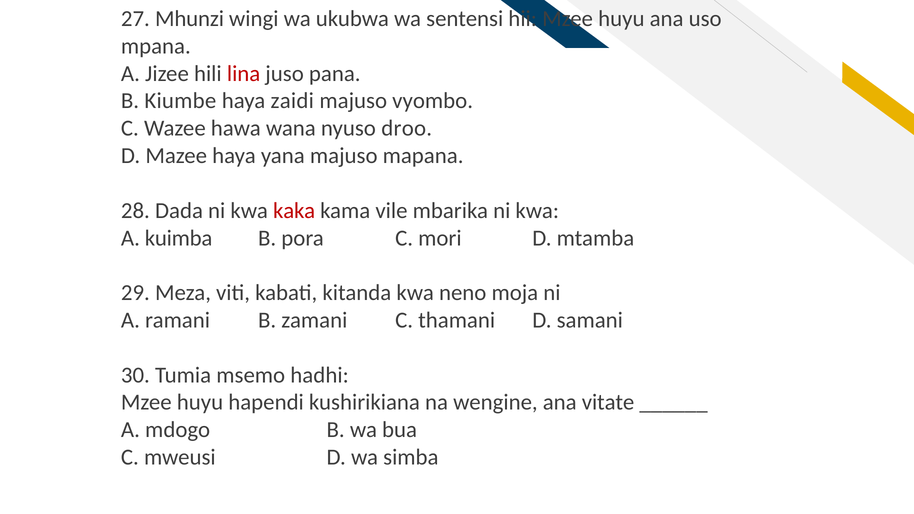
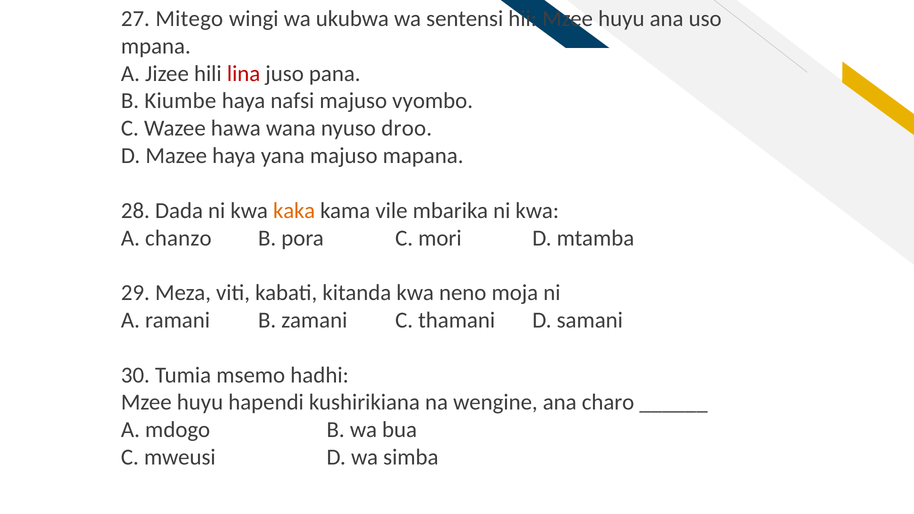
Mhunzi: Mhunzi -> Mitego (189, 19)
zaidi: zaidi -> nafsi (292, 101)
kaka colour: red -> orange (294, 211)
kuimba: kuimba -> chanzo (178, 238)
vitate: vitate -> charo (608, 403)
